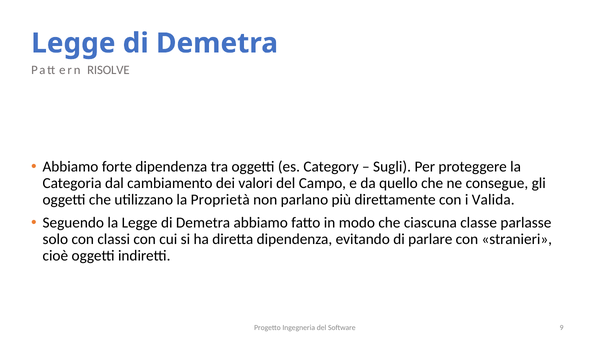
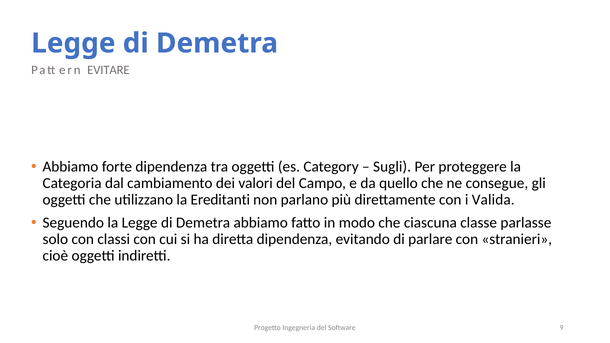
RISOLVE: RISOLVE -> EVITARE (108, 70)
Proprietà: Proprietà -> Ereditanti (220, 200)
